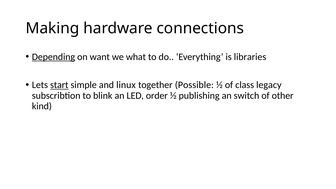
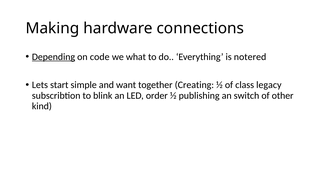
want: want -> code (100, 57)
libraries: libraries -> notered (250, 57)
start underline: present -> none (59, 85)
linux: linux -> want (126, 85)
Possible: Possible -> Creating (194, 85)
